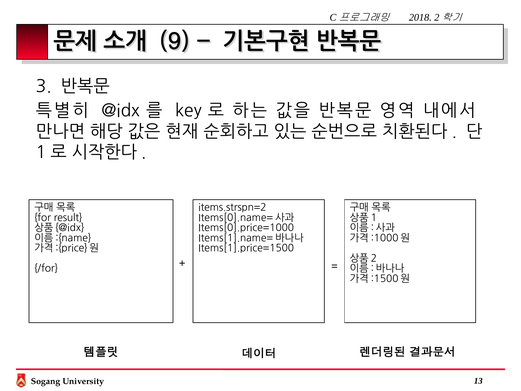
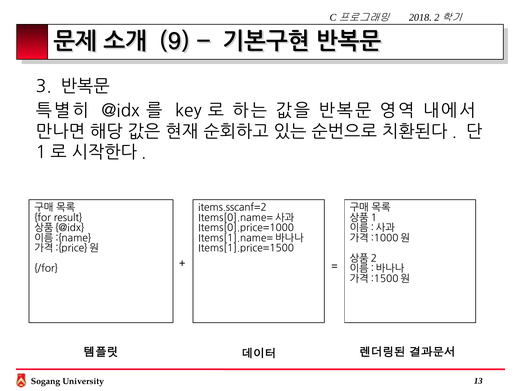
items.strspn=2: items.strspn=2 -> items.sscanf=2 (232, 207)
